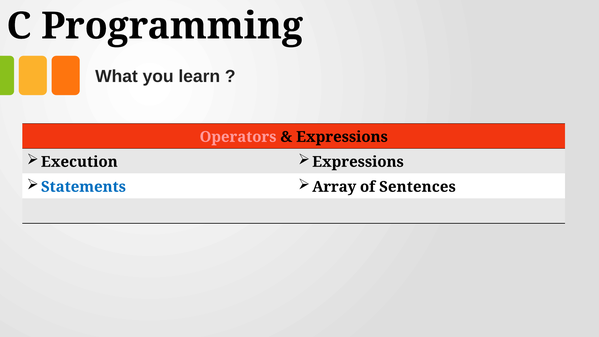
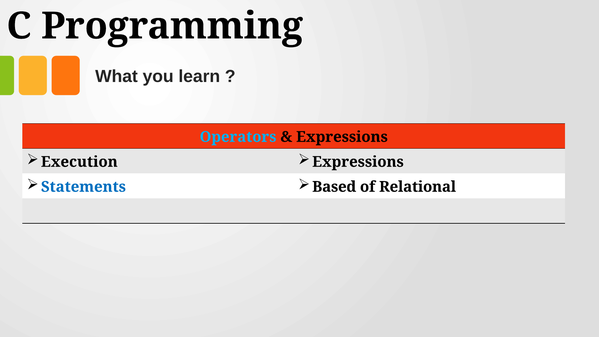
Operators colour: pink -> light blue (238, 137)
Array: Array -> Based (334, 187)
Sentences: Sentences -> Relational (418, 187)
